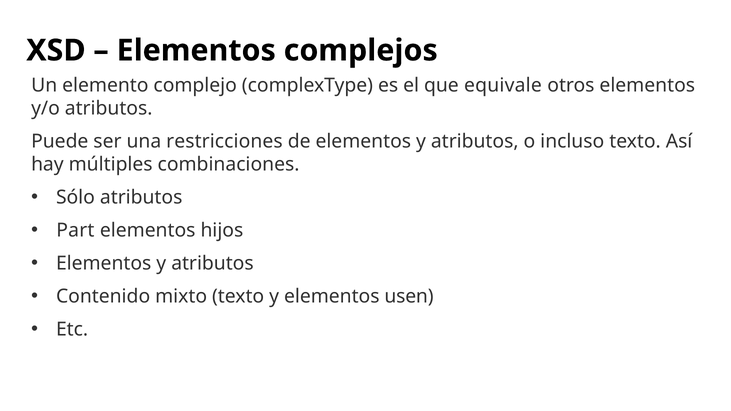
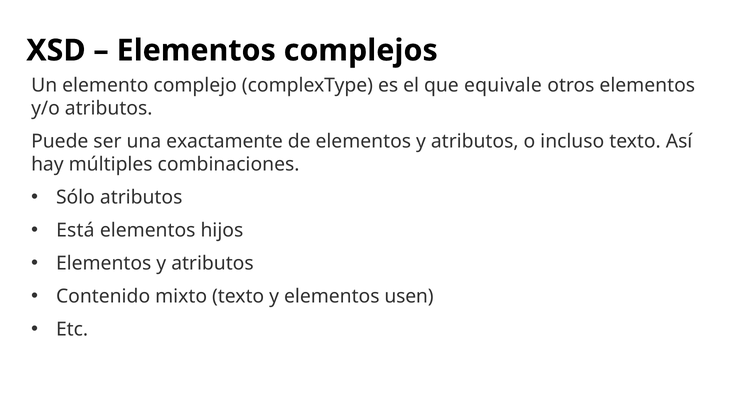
restricciones: restricciones -> exactamente (225, 141)
Part: Part -> Está (75, 231)
